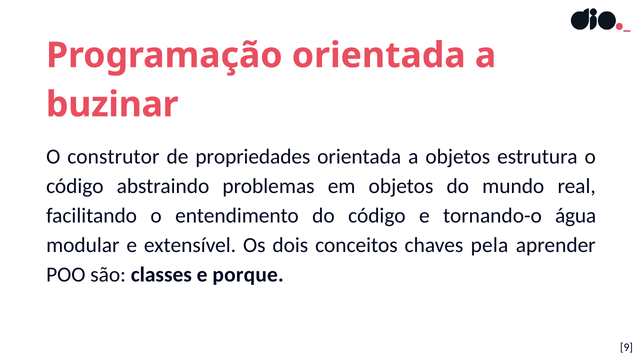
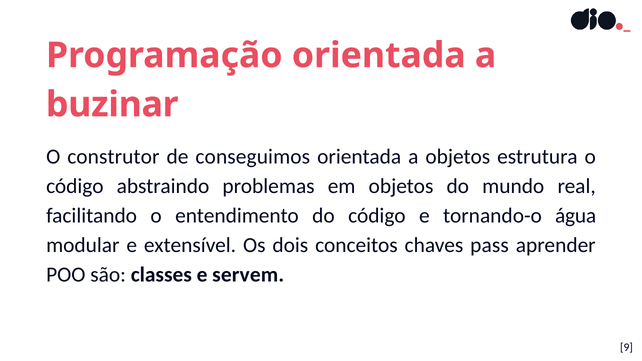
propriedades: propriedades -> conseguimos (253, 157)
pela: pela -> pass (490, 245)
porque: porque -> servem (248, 275)
